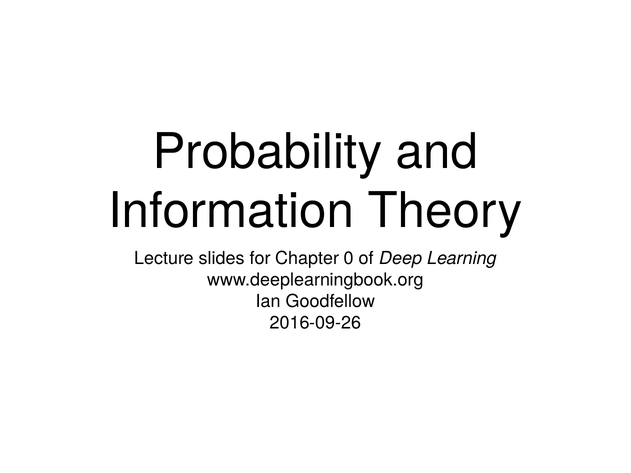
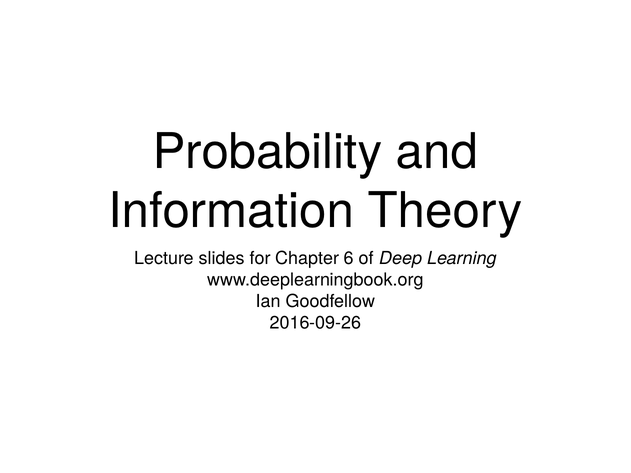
0: 0 -> 6 (349, 259)
